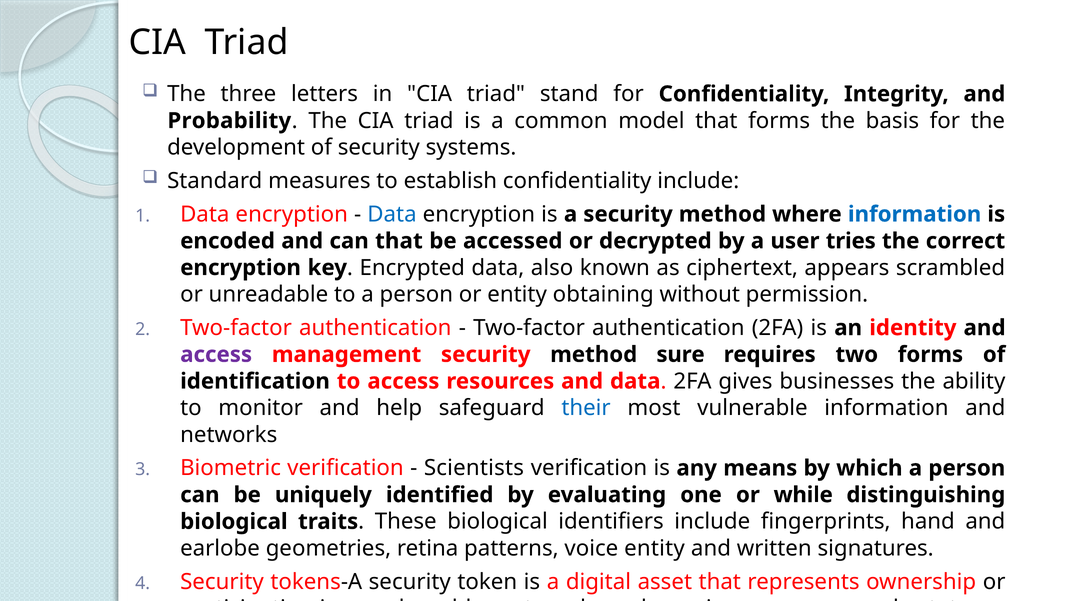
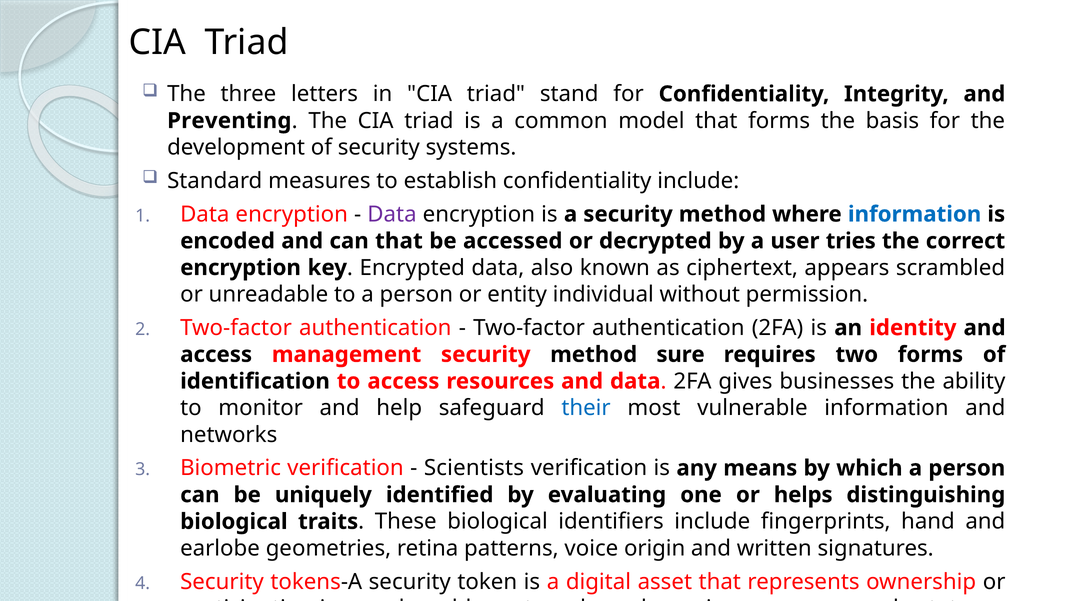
Probability: Probability -> Preventing (229, 121)
Data colour: blue -> purple (392, 214)
obtaining: obtaining -> individual (603, 294)
access colour: purple -> black (216, 354)
while: while -> helps (803, 495)
voice entity: entity -> origin (655, 548)
